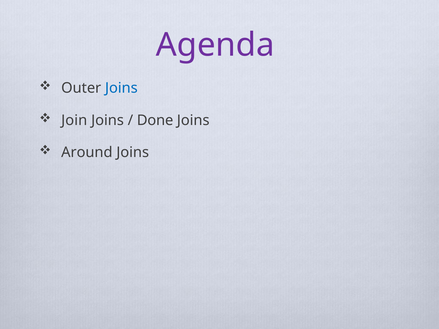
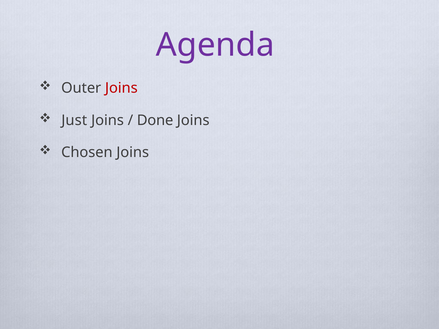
Joins colour: blue -> red (121, 88)
Join: Join -> Just (74, 120)
Around: Around -> Chosen (87, 153)
